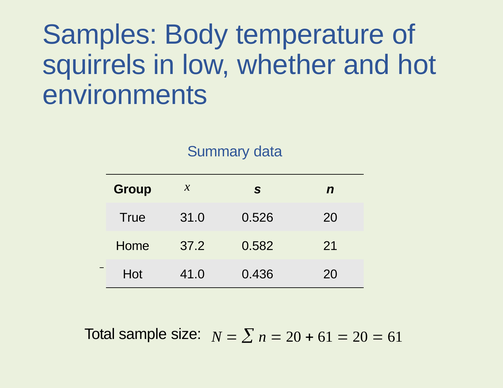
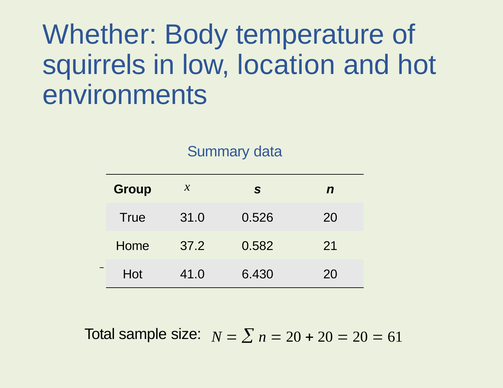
Samples: Samples -> Whether (100, 35)
whether: whether -> location (286, 65)
0.436: 0.436 -> 6.430 (258, 275)
61: 61 -> 20 (325, 337)
